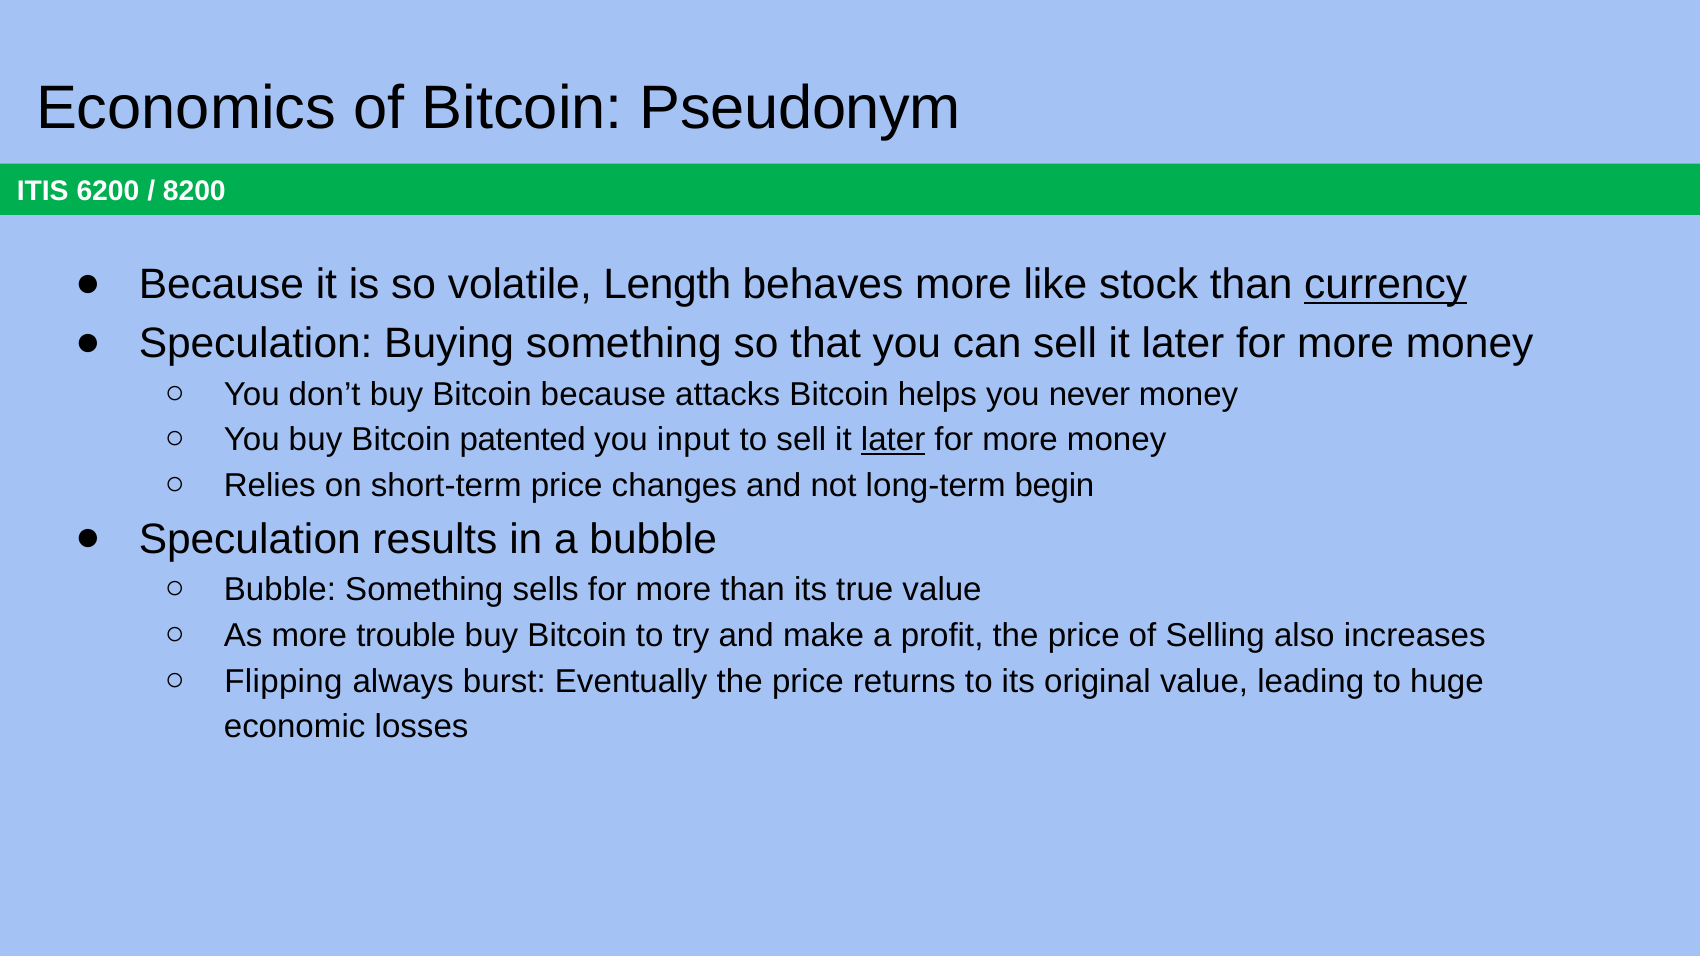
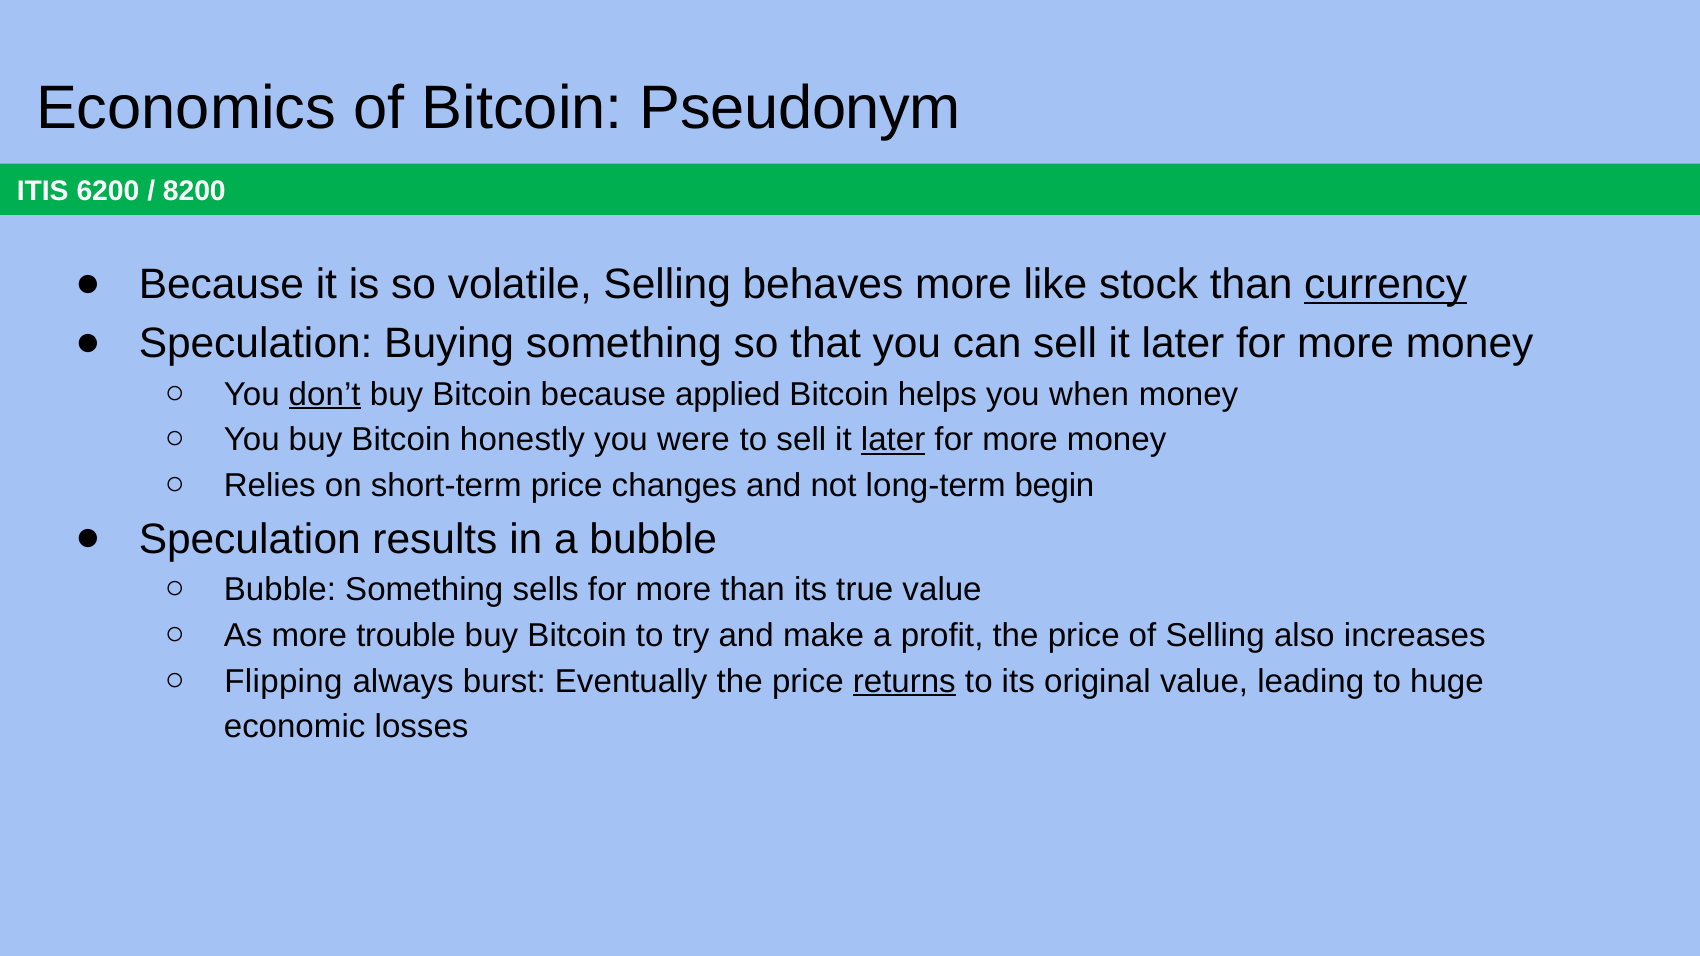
volatile Length: Length -> Selling (667, 285)
don’t underline: none -> present (325, 394)
attacks: attacks -> applied (728, 394)
never: never -> when (1089, 394)
patented: patented -> honestly (522, 440)
input: input -> were (693, 440)
returns underline: none -> present (904, 681)
